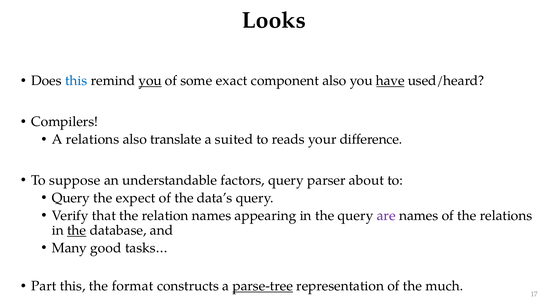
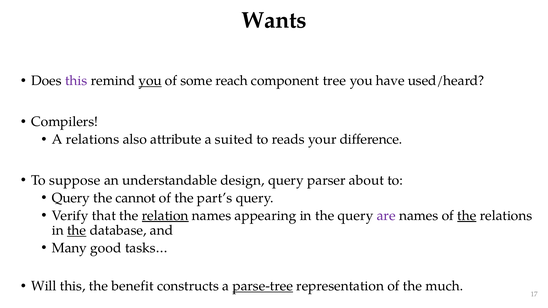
Looks: Looks -> Wants (274, 20)
this colour: blue -> purple (76, 81)
exact: exact -> reach (232, 81)
component also: also -> tree (334, 81)
have underline: present -> none (390, 81)
translate: translate -> attribute (176, 139)
factors: factors -> design (243, 180)
expect: expect -> cannot (136, 198)
data’s: data’s -> part’s (215, 198)
relation underline: none -> present (165, 216)
the underline: none -> present (467, 216)
Part: Part -> Will (44, 286)
format: format -> benefit (133, 286)
